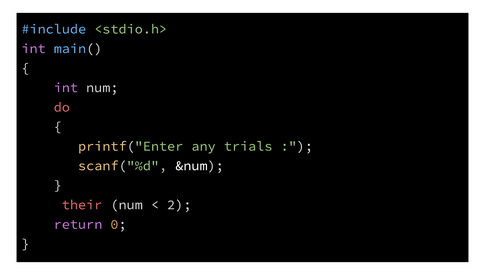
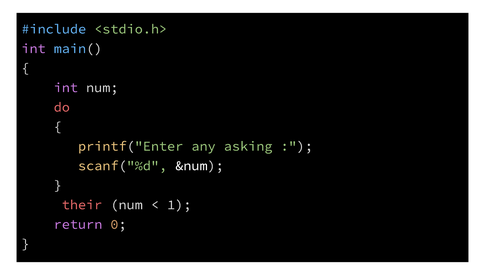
trials: trials -> asking (248, 146)
2: 2 -> 1 (179, 205)
